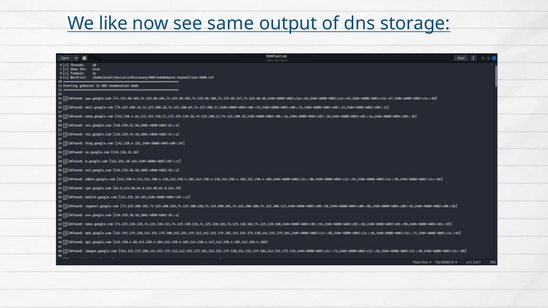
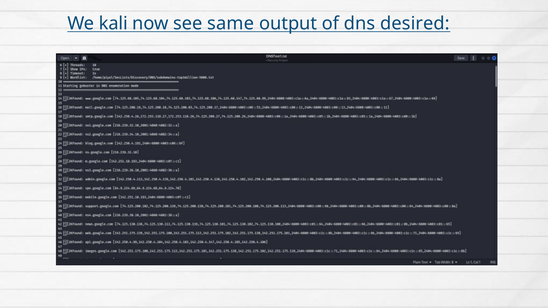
like: like -> kali (113, 23)
storage: storage -> desired (415, 23)
